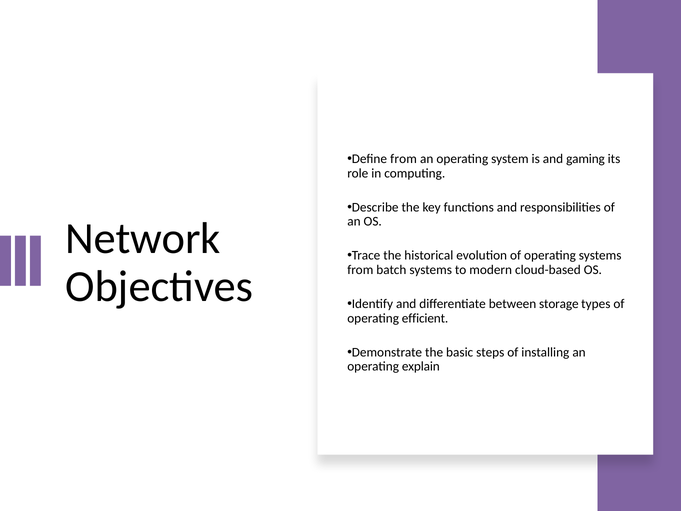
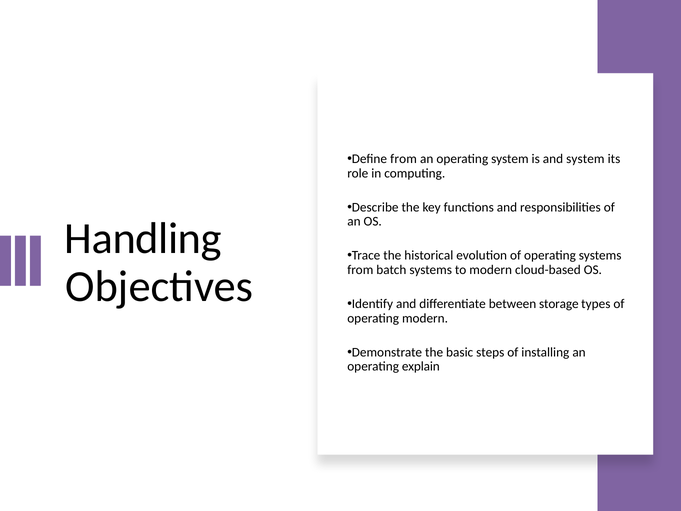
and gaming: gaming -> system (585, 159)
Network: Network -> Handling (143, 238)
operating efficient: efficient -> modern (425, 318)
